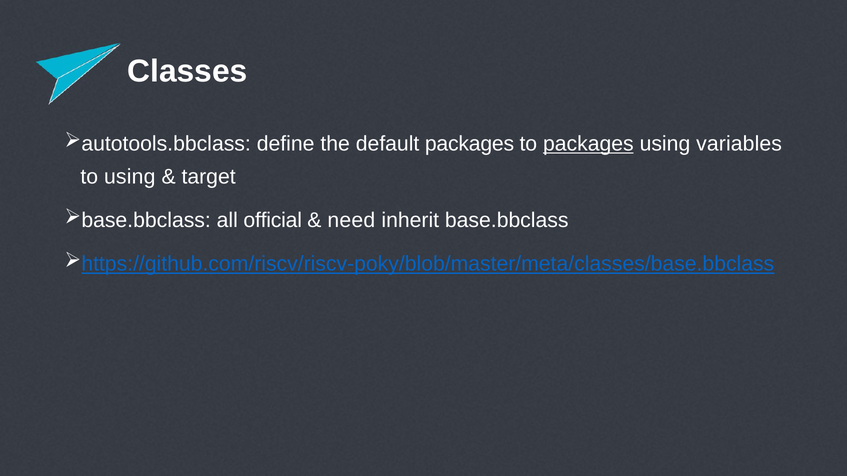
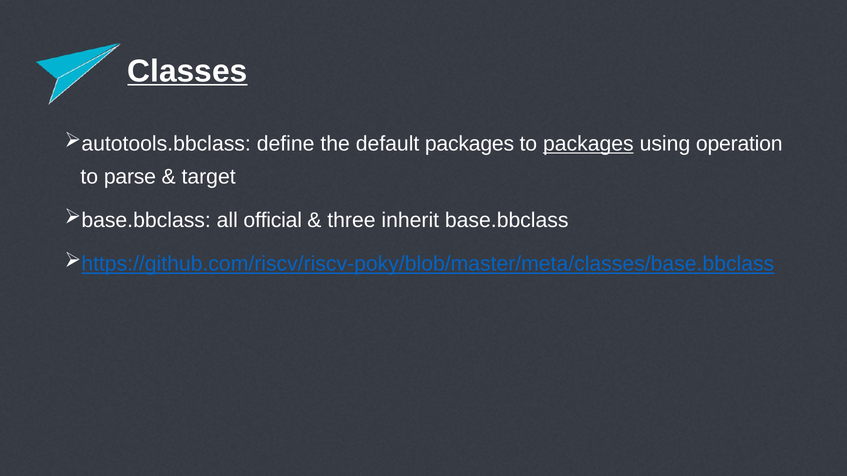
Classes underline: none -> present (187, 71)
variables: variables -> operation (739, 144)
to using: using -> parse (130, 177)
need: need -> three (351, 221)
